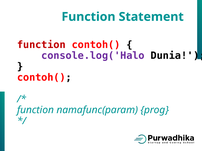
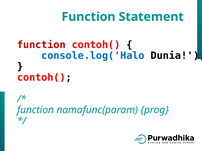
console.log('Halo colour: purple -> blue (93, 56)
